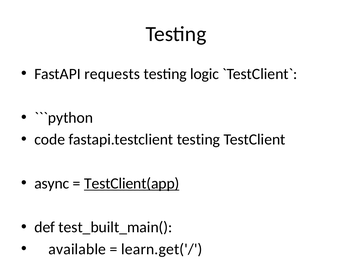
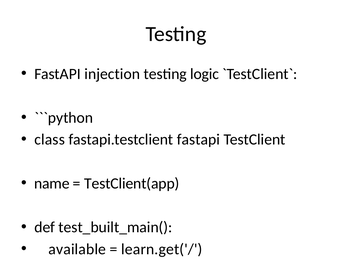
requests: requests -> injection (112, 74)
code: code -> class (50, 140)
fastapi.testclient testing: testing -> fastapi (198, 140)
async: async -> name (52, 183)
TestClient(app underline: present -> none (132, 183)
